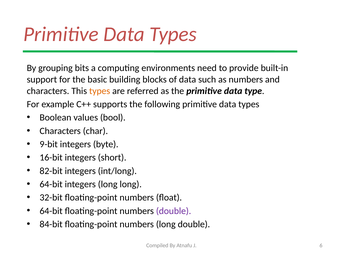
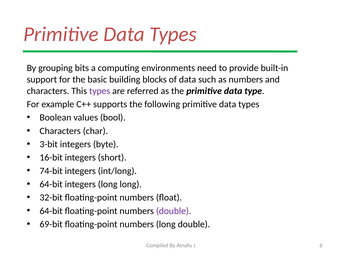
types colour: orange -> purple (100, 91)
9-bit: 9-bit -> 3-bit (49, 144)
82-bit: 82-bit -> 74-bit (51, 171)
84-bit: 84-bit -> 69-bit (51, 224)
